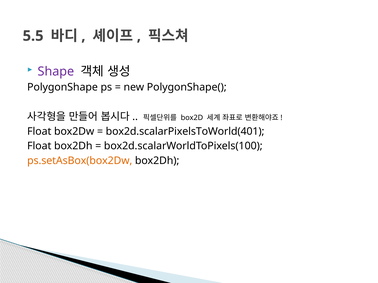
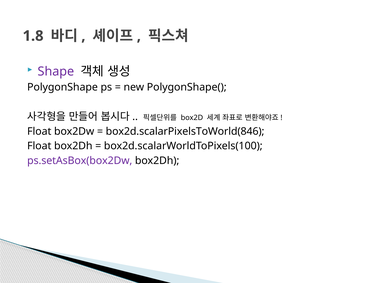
5.5: 5.5 -> 1.8 (33, 36)
box2d.scalarPixelsToWorld(401: box2d.scalarPixelsToWorld(401 -> box2d.scalarPixelsToWorld(846 (185, 132)
ps.setAsBox(box2Dw colour: orange -> purple (80, 161)
